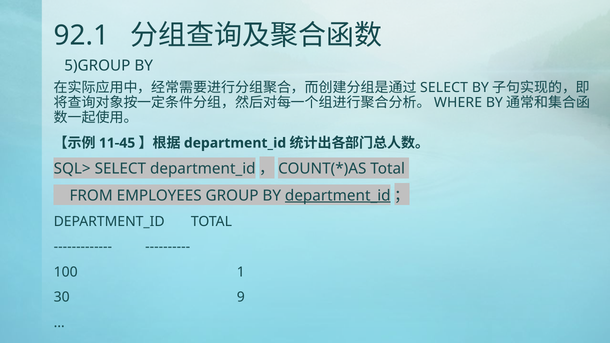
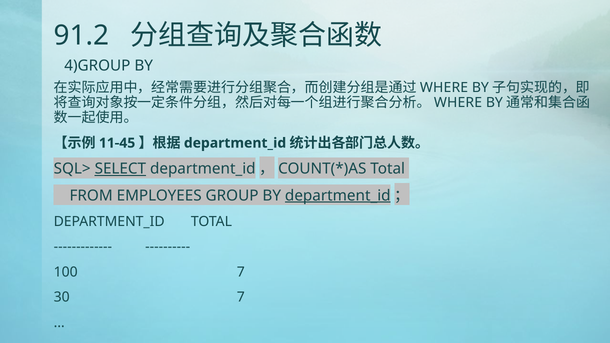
92.1: 92.1 -> 91.2 (81, 36)
5)GROUP: 5)GROUP -> 4)GROUP (97, 66)
SELECT: SELECT -> WHERE (444, 88)
SELECT underline: none -> present (120, 169)
100 1: 1 -> 7 (241, 272)
30 9: 9 -> 7 (241, 297)
